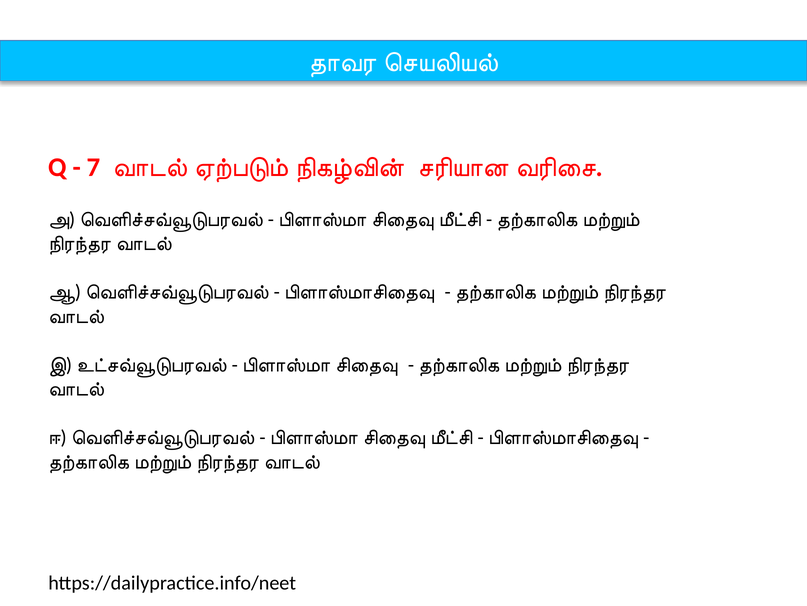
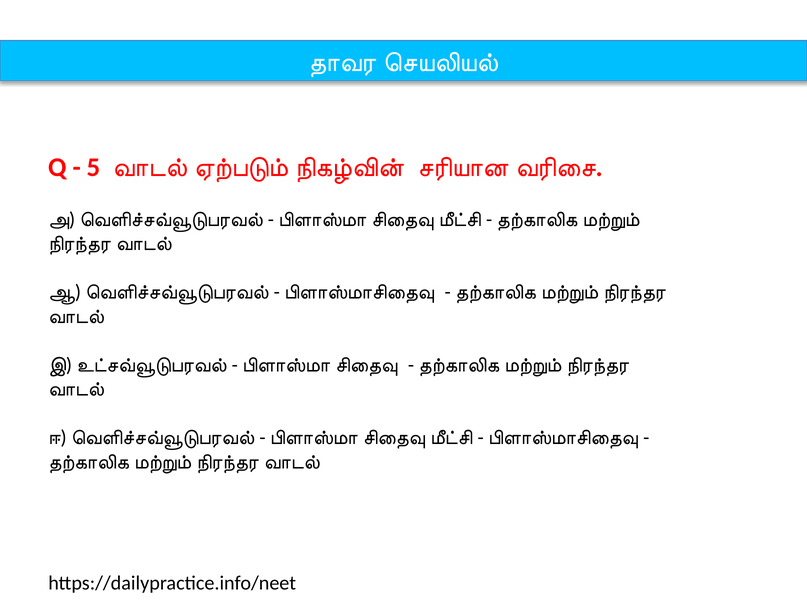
7: 7 -> 5 (94, 167)
